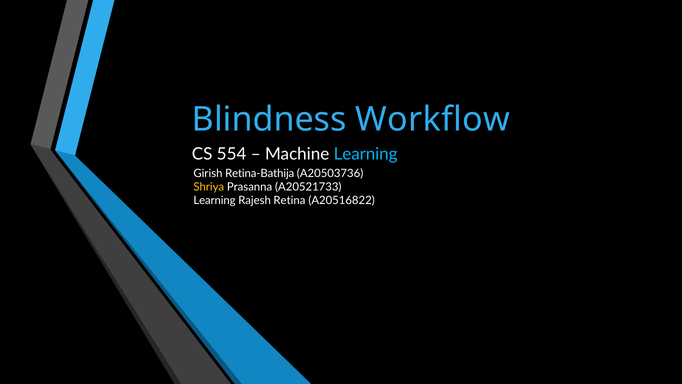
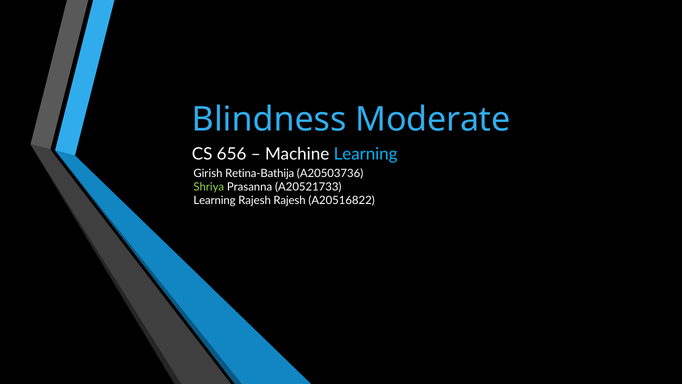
Workflow: Workflow -> Moderate (433, 119)
554: 554 -> 656 (232, 154)
Shriya colour: yellow -> light green (209, 187)
Rajesh Retina: Retina -> Rajesh (290, 200)
